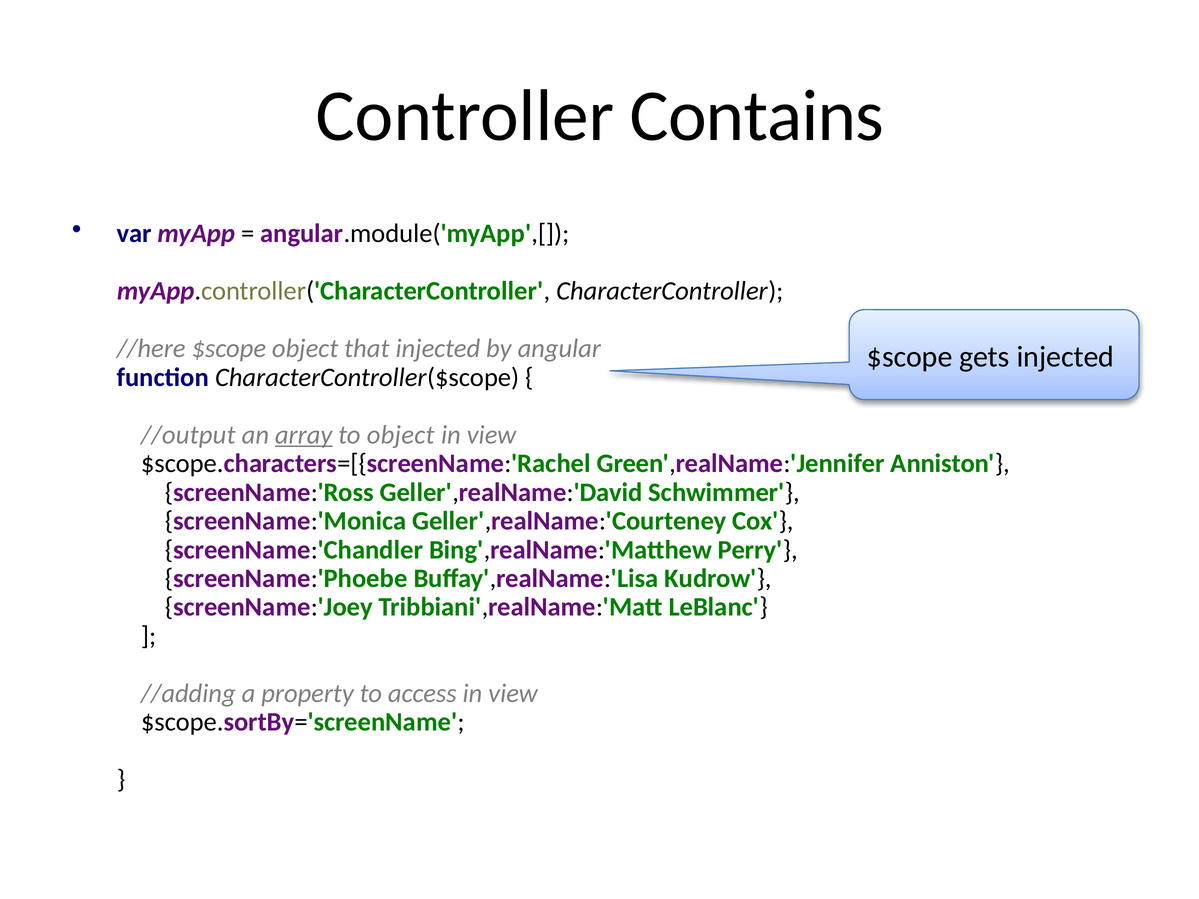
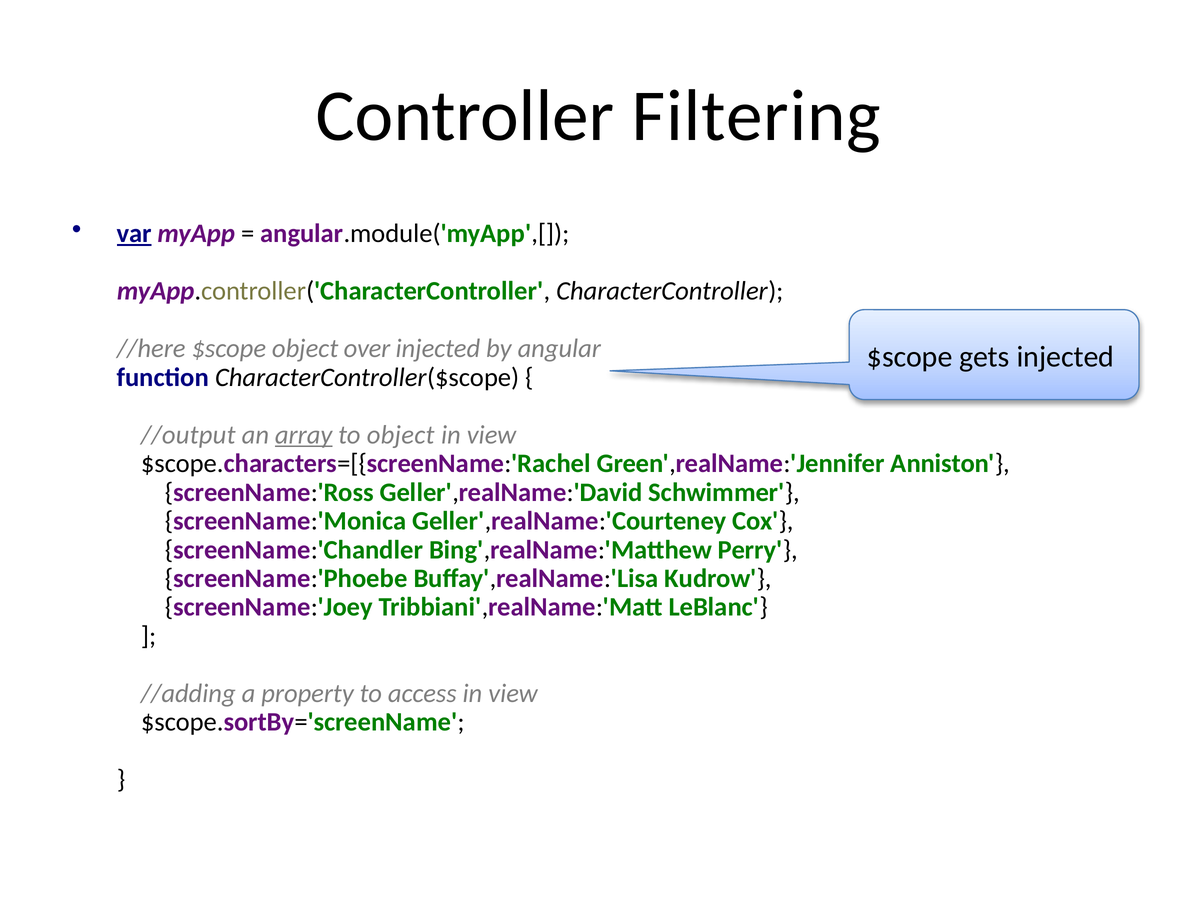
Contains: Contains -> Filtering (756, 116)
var underline: none -> present (134, 234)
that: that -> over (367, 349)
